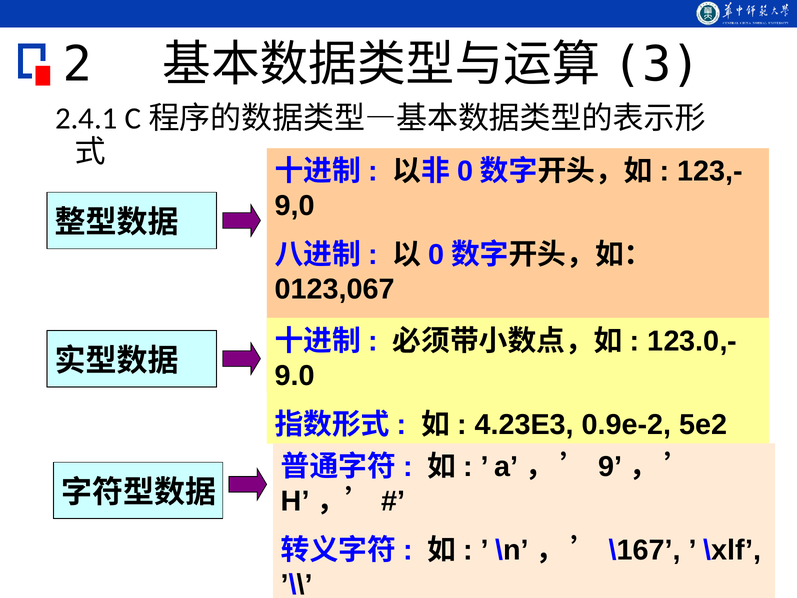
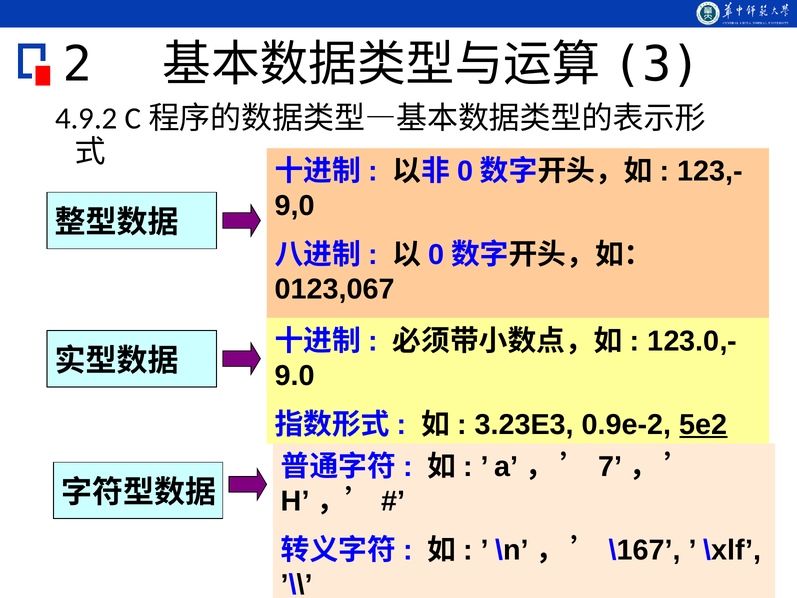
2.4.1: 2.4.1 -> 4.9.2 (86, 118)
4.23E3: 4.23E3 -> 3.23E3 (524, 424)
5e2 underline: none -> present (703, 424)
9: 9 -> 7 (610, 466)
